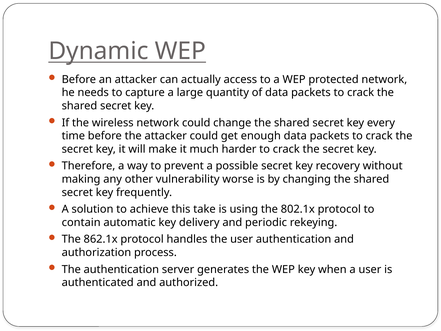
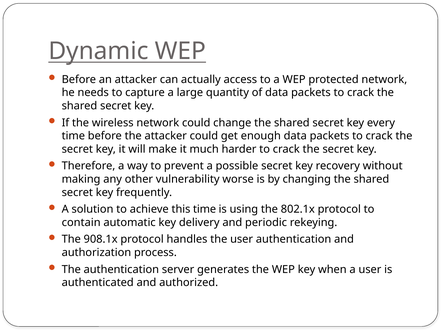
this take: take -> time (205, 209)
862.1x: 862.1x -> 908.1x (101, 239)
